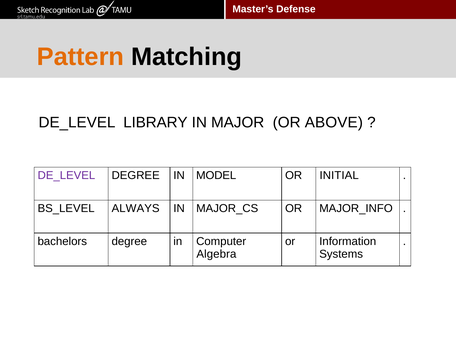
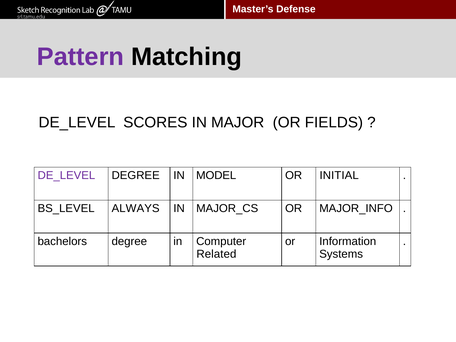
Pattern colour: orange -> purple (80, 57)
LIBRARY: LIBRARY -> SCORES (155, 123)
ABOVE: ABOVE -> FIELDS (334, 123)
Algebra: Algebra -> Related (216, 254)
